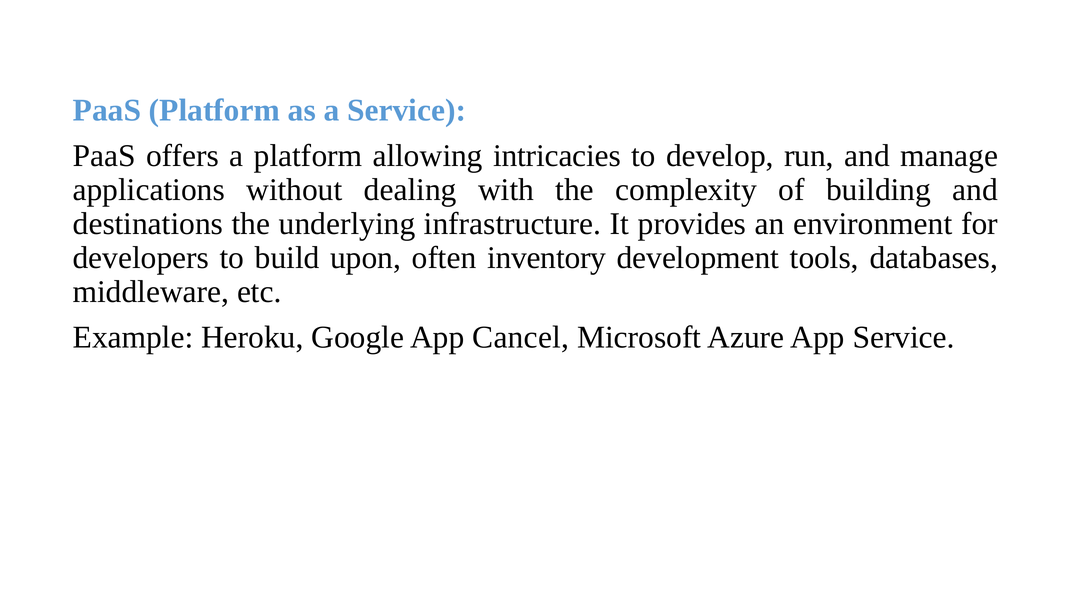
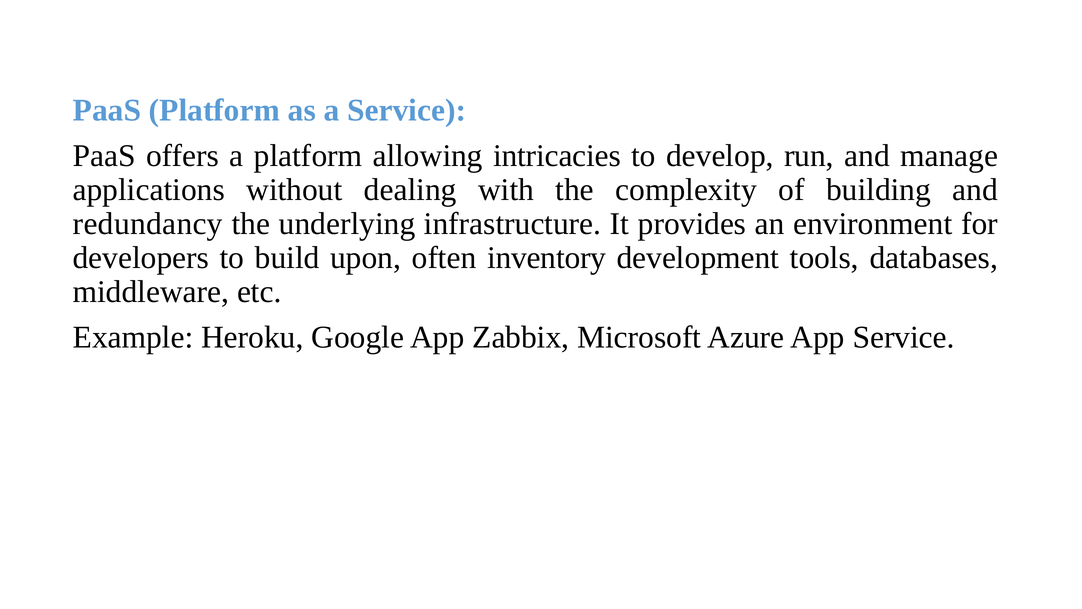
destinations: destinations -> redundancy (148, 224)
Cancel: Cancel -> Zabbix (521, 337)
